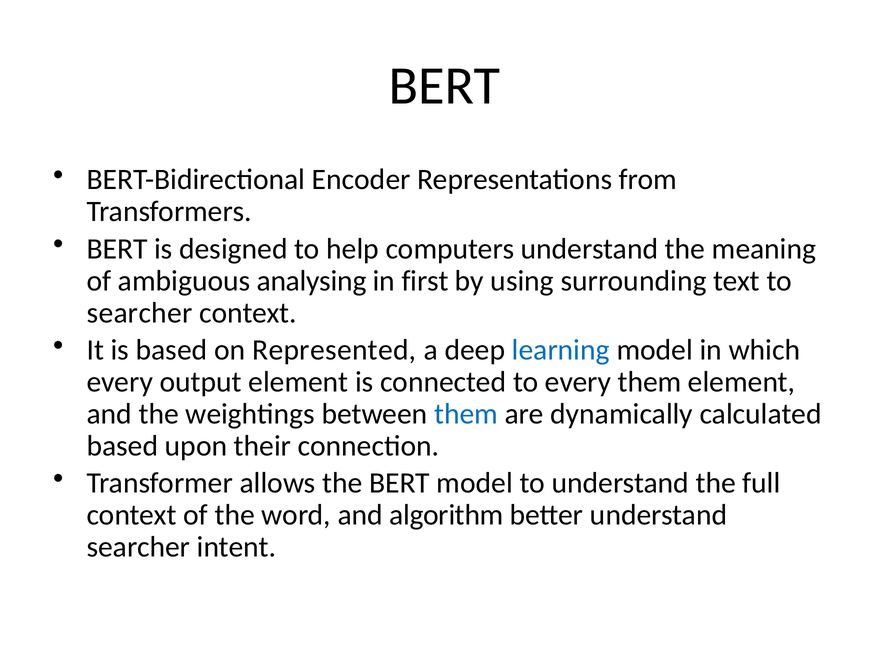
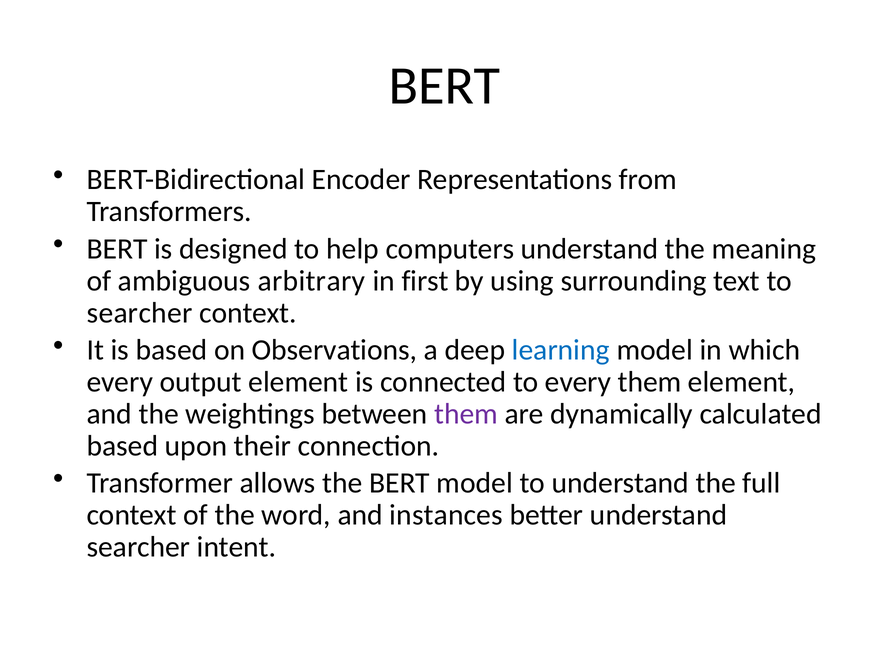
analysing: analysing -> arbitrary (311, 281)
Represented: Represented -> Observations (334, 350)
them colour: blue -> purple (466, 414)
algorithm: algorithm -> instances (446, 516)
